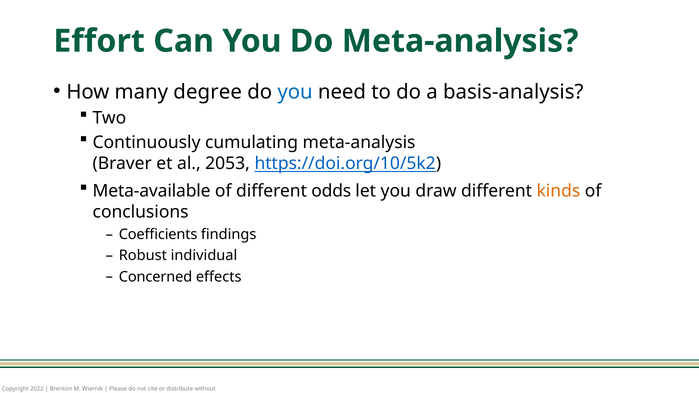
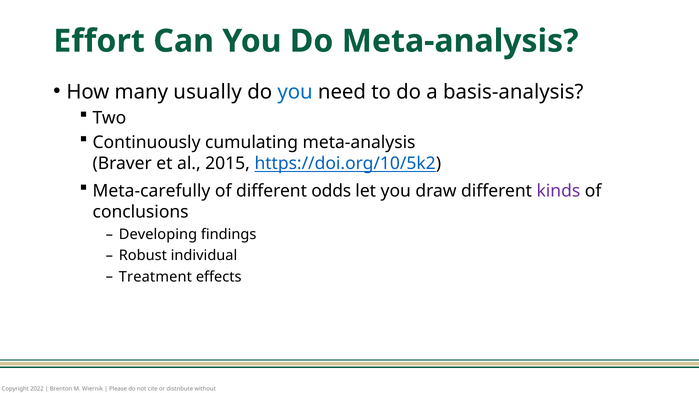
degree: degree -> usually (208, 92)
2053: 2053 -> 2015 (228, 164)
Meta-available: Meta-available -> Meta-carefully (152, 191)
kinds colour: orange -> purple (558, 191)
Coefficients: Coefficients -> Developing (158, 235)
Concerned: Concerned -> Treatment (155, 277)
